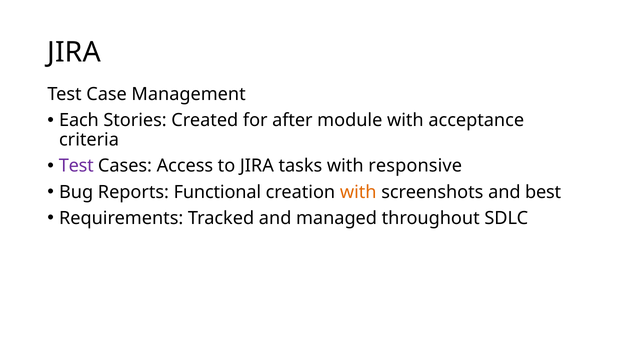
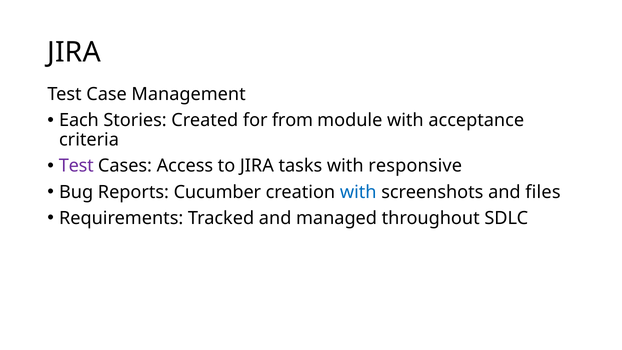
after: after -> from (292, 120)
Functional: Functional -> Cucumber (217, 192)
with colour: orange -> blue (358, 192)
best: best -> files (543, 192)
